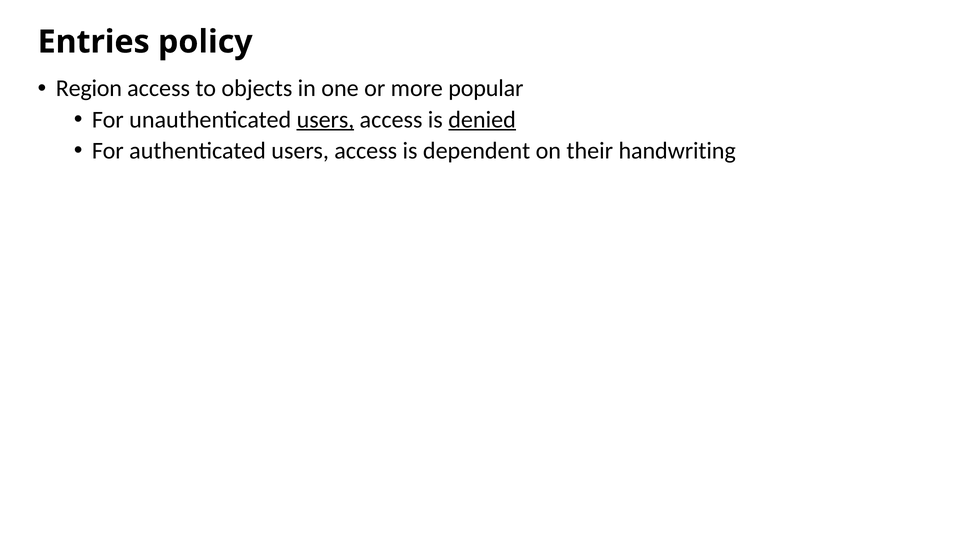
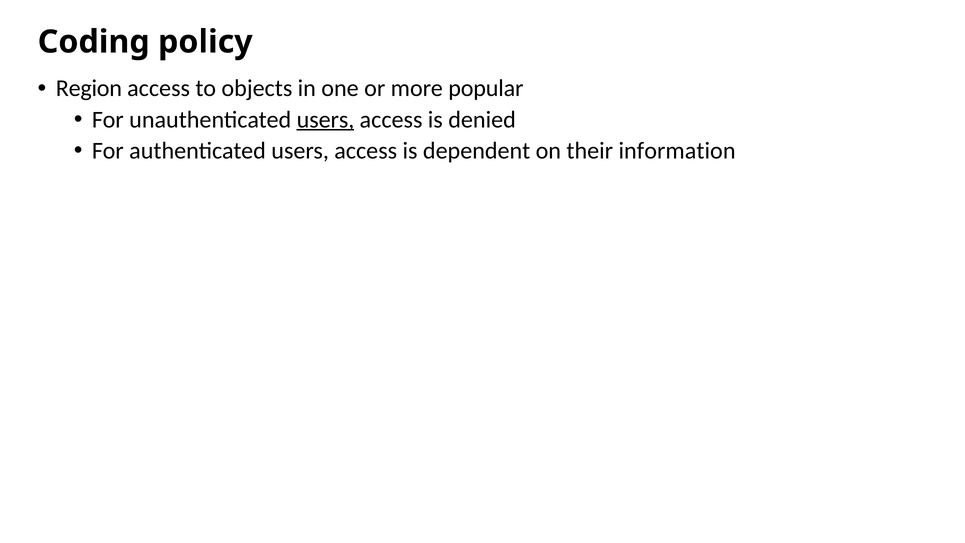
Entries: Entries -> Coding (94, 42)
denied underline: present -> none (482, 120)
handwriting: handwriting -> information (677, 151)
